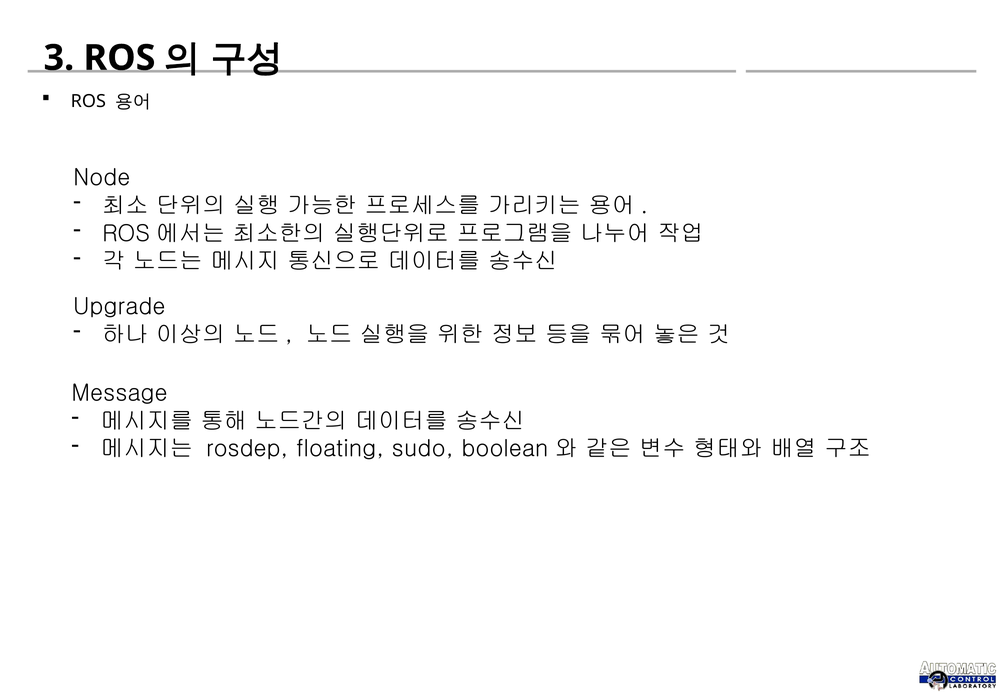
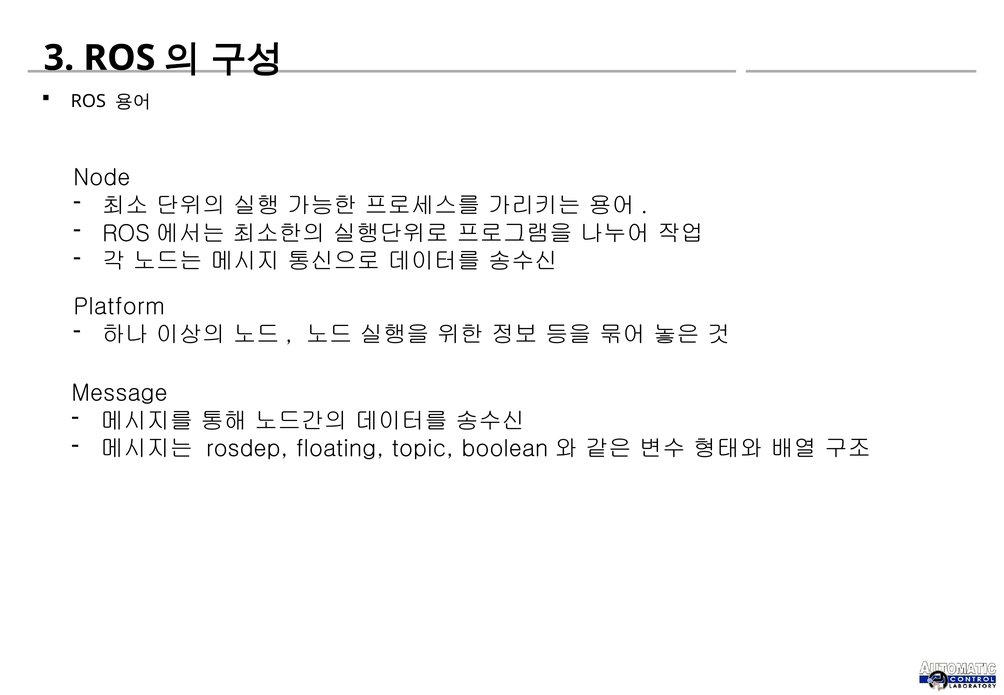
Upgrade: Upgrade -> Platform (119, 307)
sudo: sudo -> topic (423, 449)
